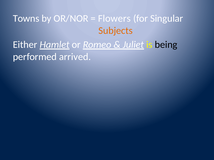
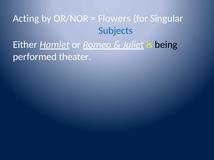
Towns: Towns -> Acting (26, 19)
Subjects colour: orange -> blue (116, 31)
arrived: arrived -> theater (75, 57)
